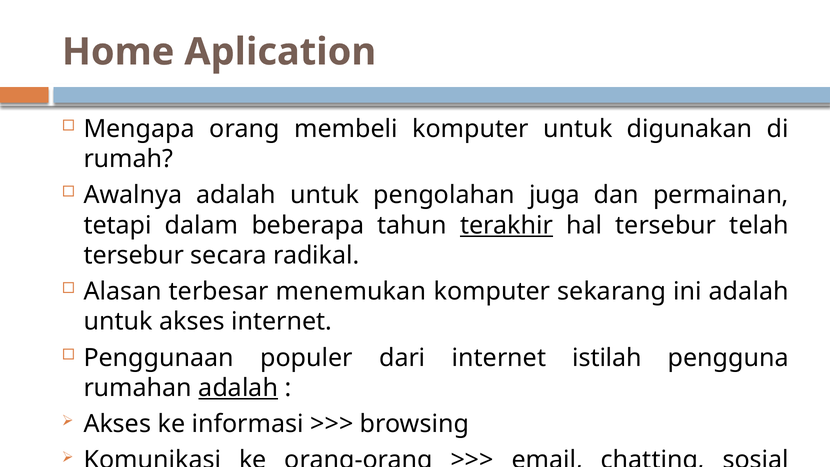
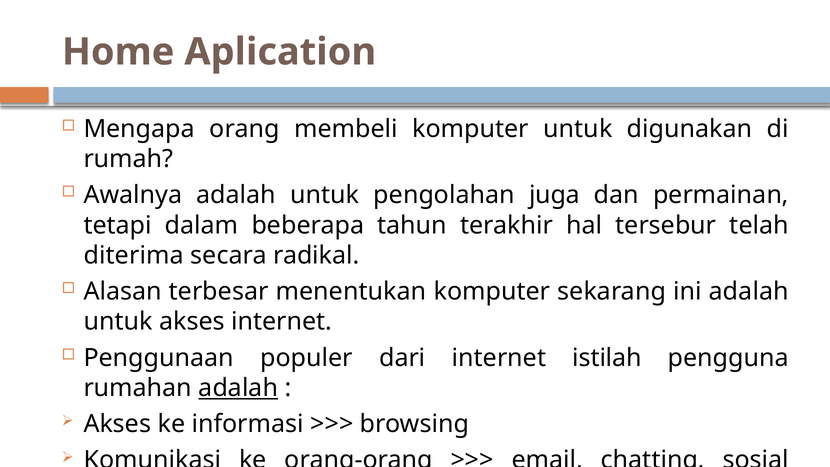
terakhir underline: present -> none (507, 225)
tersebur: tersebur -> diterima (134, 255)
menemukan: menemukan -> menentukan (351, 291)
